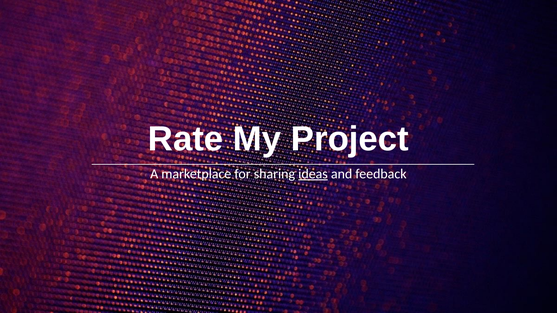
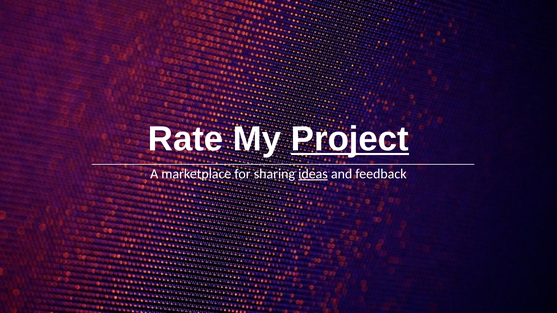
Project underline: none -> present (350, 139)
